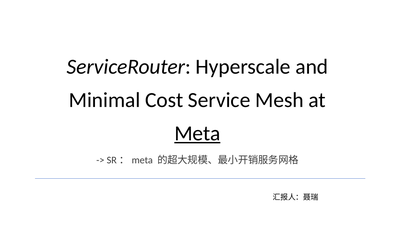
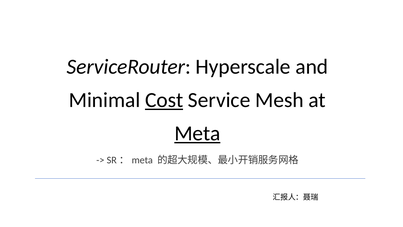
Cost underline: none -> present (164, 100)
